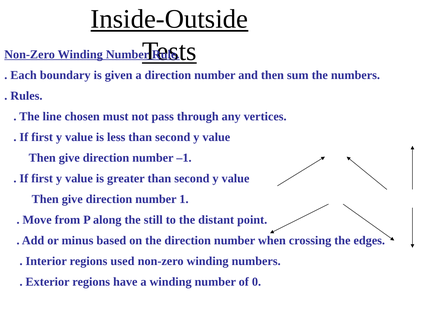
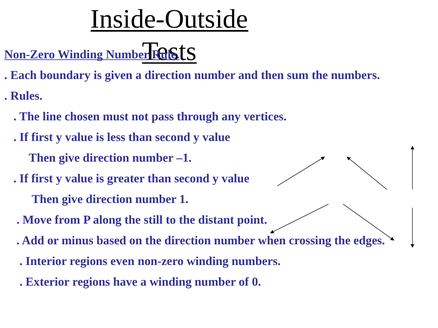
used: used -> even (123, 261)
